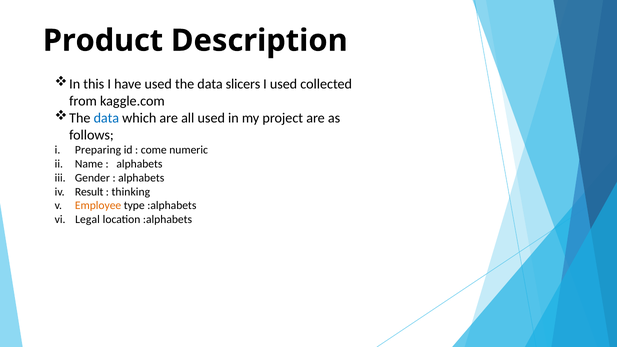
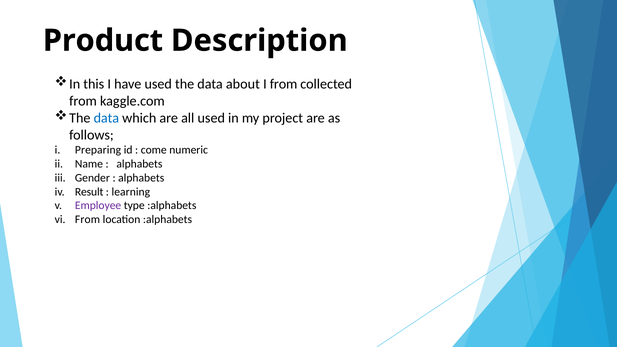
slicers: slicers -> about (243, 84)
I used: used -> from (284, 84)
thinking: thinking -> learning (131, 192)
Employee colour: orange -> purple (98, 206)
Legal: Legal -> From (87, 220)
